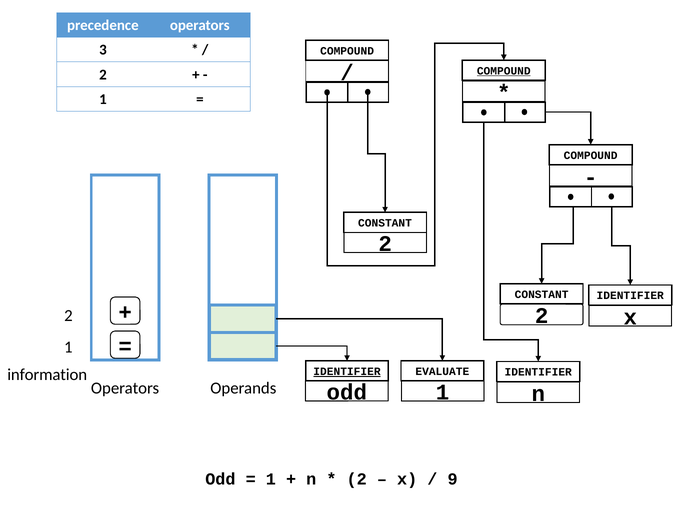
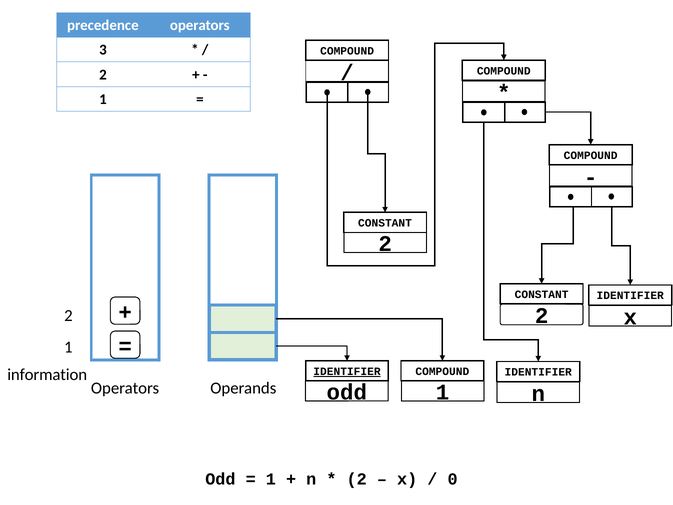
COMPOUND underline: present -> none (504, 71)
EVALUATE: EVALUATE -> COMPOUND (442, 371)
9: 9 -> 0 (453, 479)
